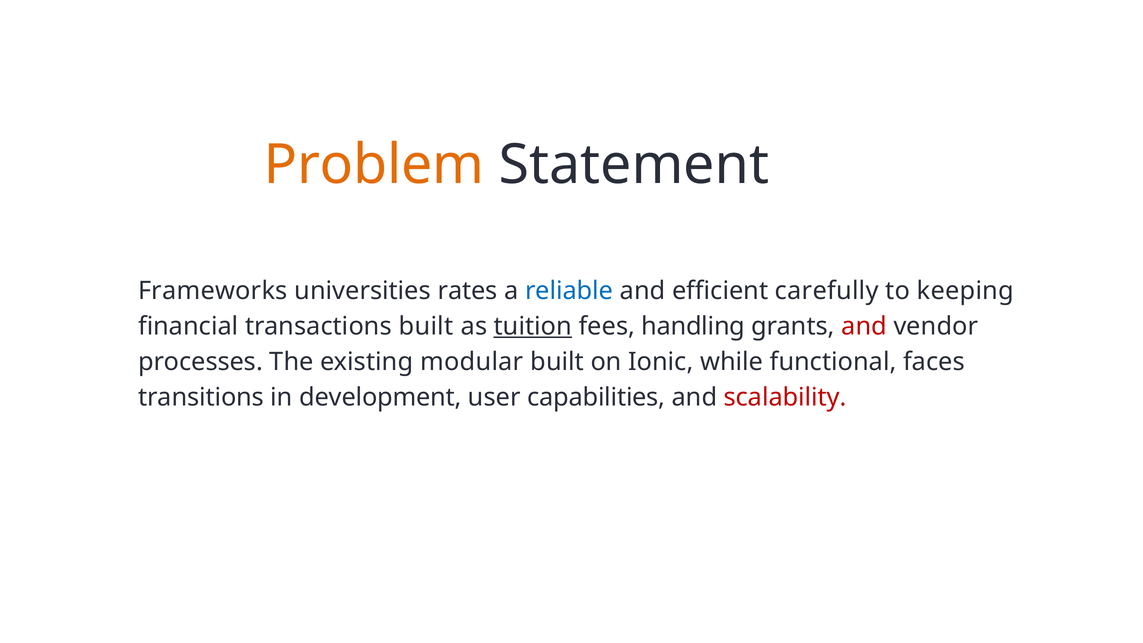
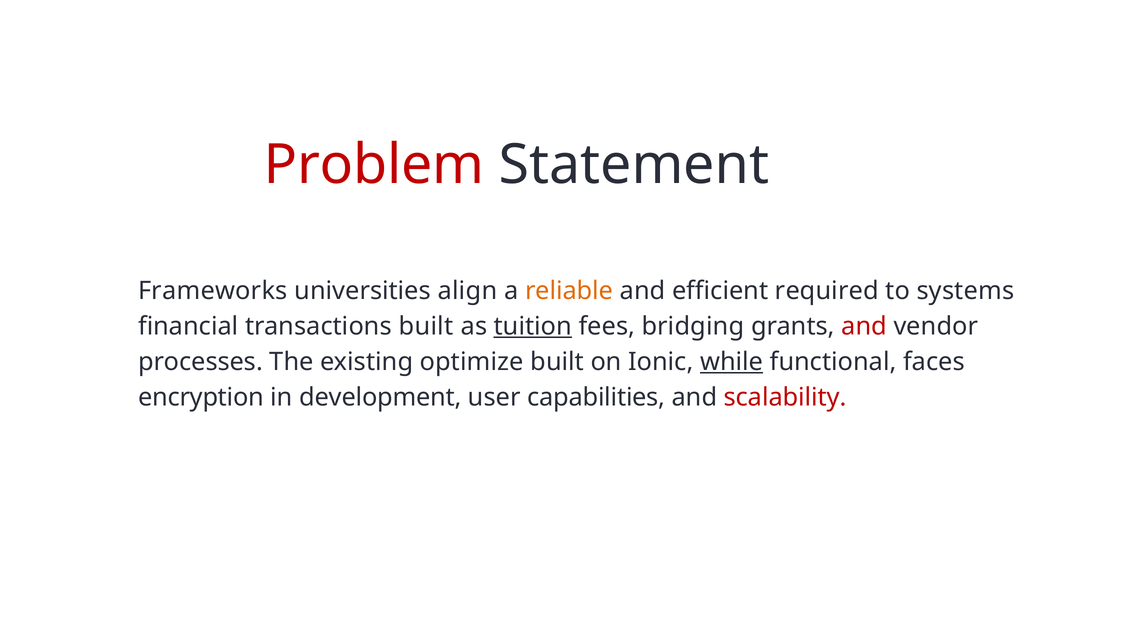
Problem colour: orange -> red (374, 165)
rates: rates -> align (467, 291)
reliable colour: blue -> orange (569, 291)
carefully: carefully -> required (827, 291)
keeping: keeping -> systems (965, 291)
handling: handling -> bridging (693, 326)
modular: modular -> optimize (472, 362)
while underline: none -> present (732, 362)
transitions: transitions -> encryption (201, 397)
